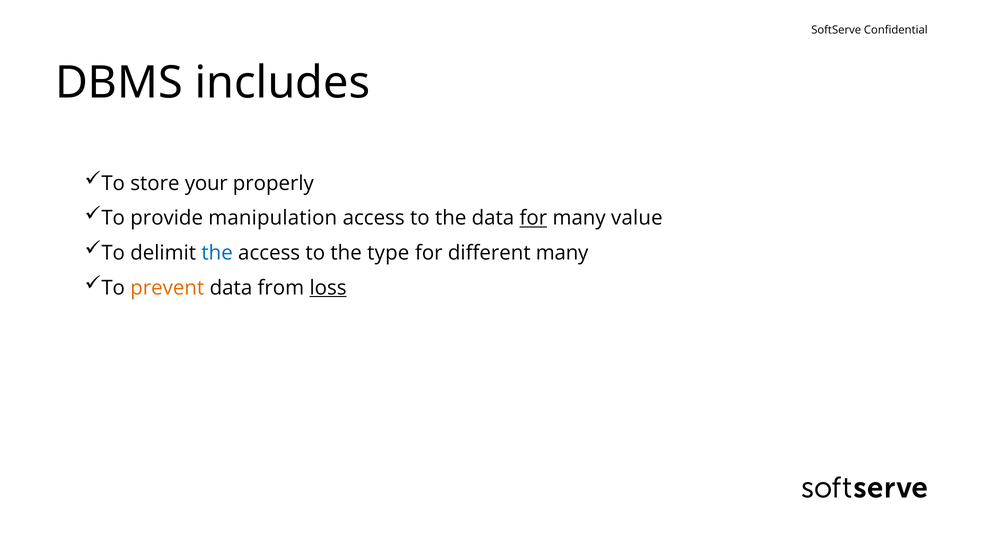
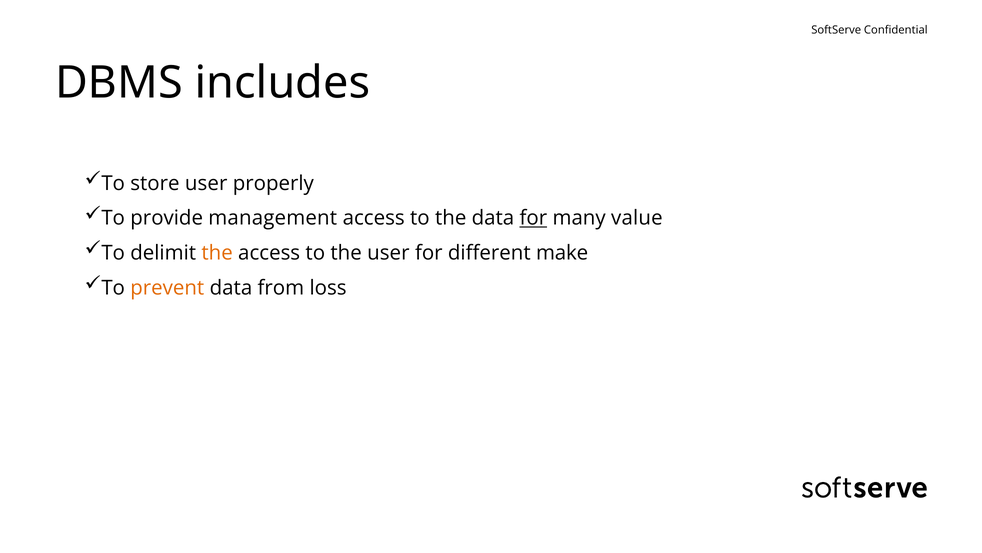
store your: your -> user (206, 183)
manipulation: manipulation -> management (273, 218)
the colour: blue -> orange (217, 253)
the type: type -> user (388, 253)
different many: many -> make (562, 253)
loss underline: present -> none (328, 287)
